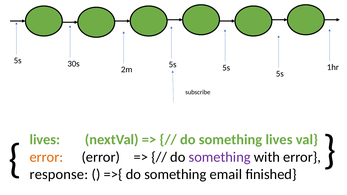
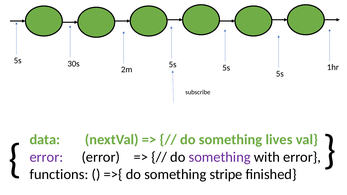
lives: lives -> data (45, 140)
error colour: orange -> purple (46, 157)
response: response -> functions (59, 175)
email: email -> stripe (226, 175)
